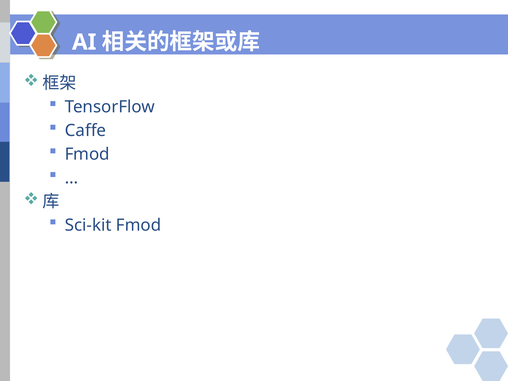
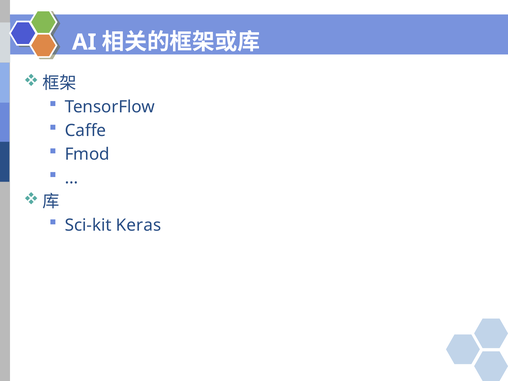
Sci-kit Fmod: Fmod -> Keras (139, 225)
